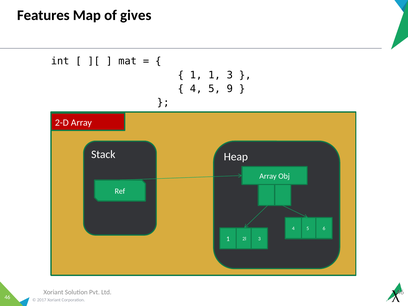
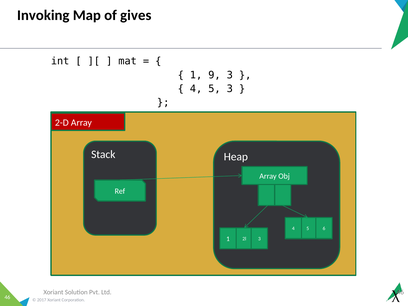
Features: Features -> Invoking (43, 15)
1 1: 1 -> 9 (214, 75)
5 9: 9 -> 3 (230, 89)
